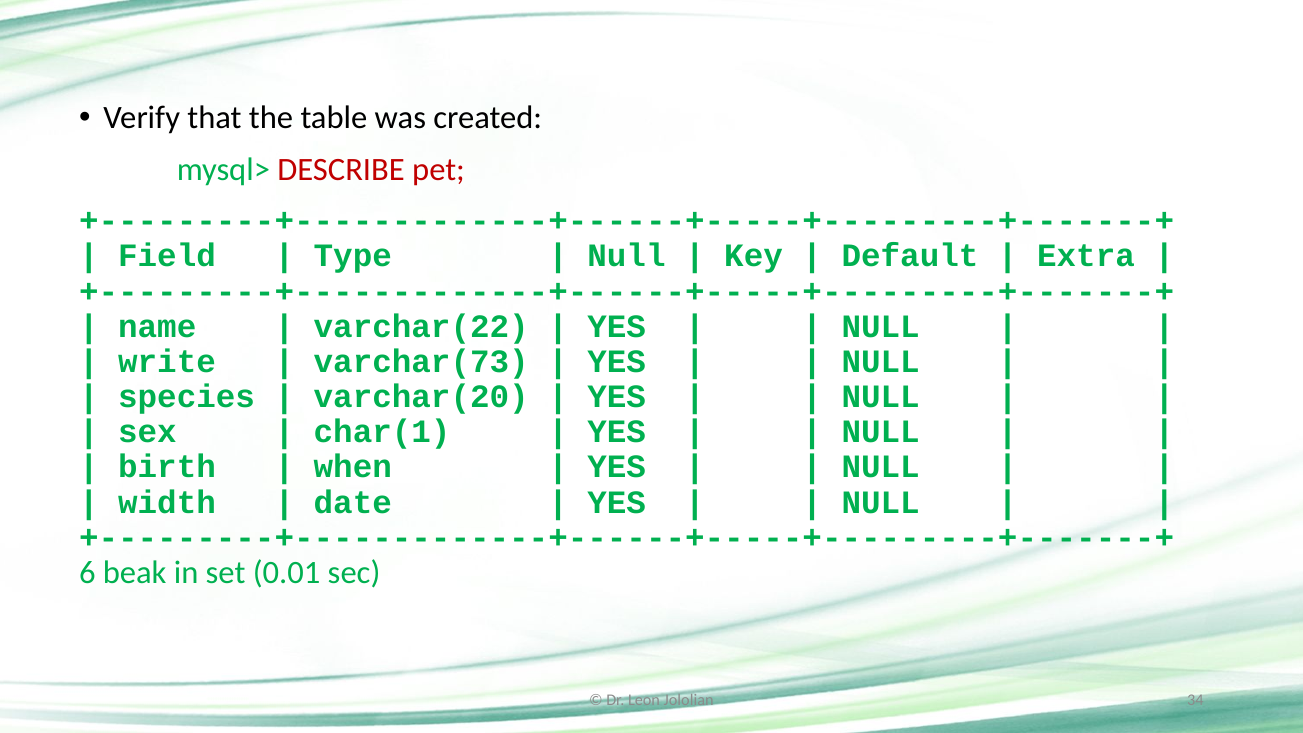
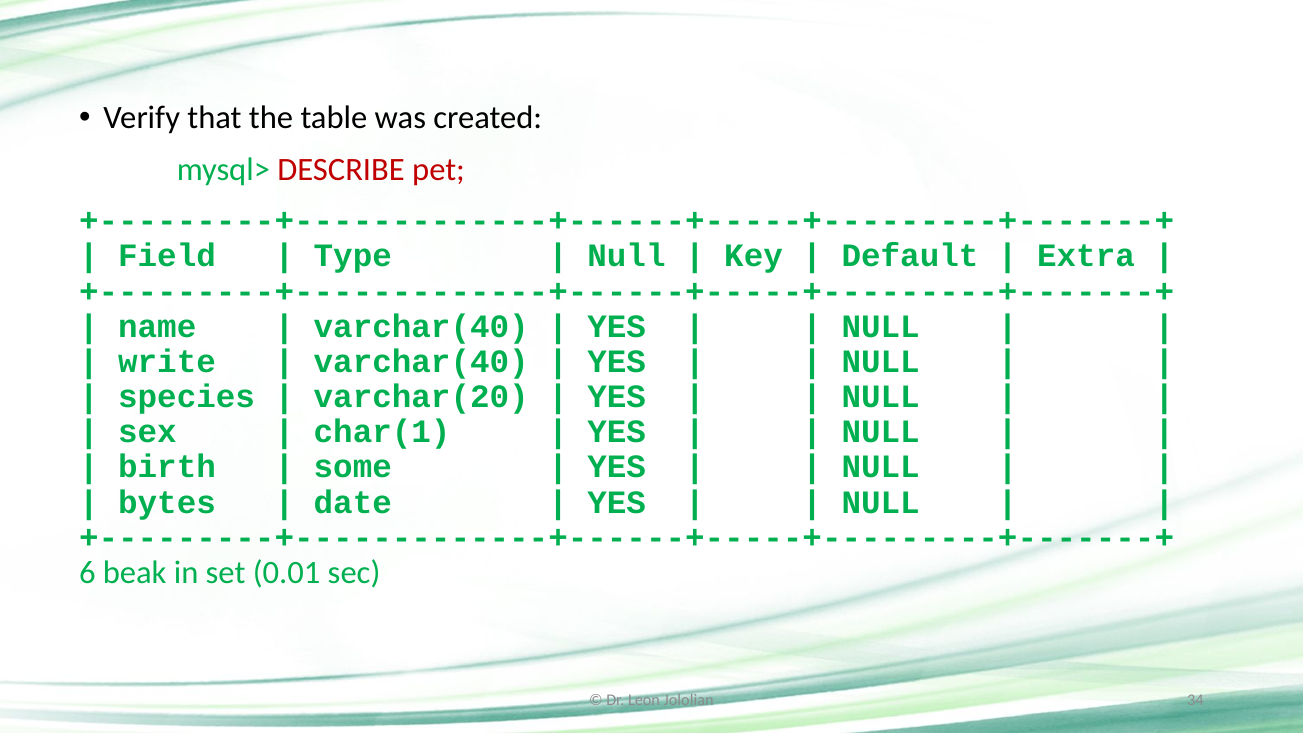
varchar(22: varchar(22 -> varchar(40 (421, 327)
varchar(73: varchar(73 -> varchar(40 (421, 362)
when: when -> some (353, 467)
width: width -> bytes (167, 502)
